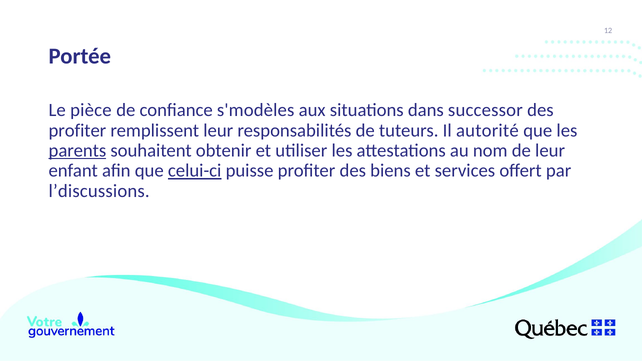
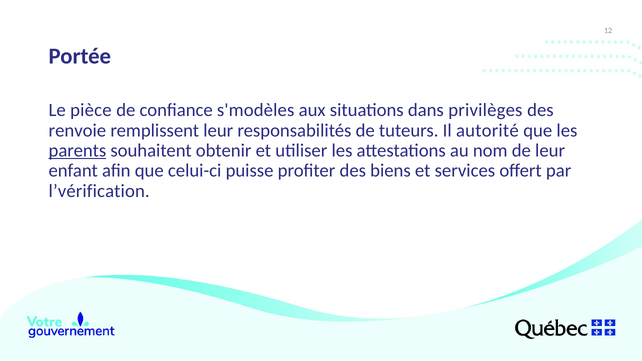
successor: successor -> privilèges (485, 110)
profiter: profiter -> renvoie (77, 130)
celui-ci underline: present -> none (195, 171)
l’discussions: l’discussions -> l’vérification (99, 191)
